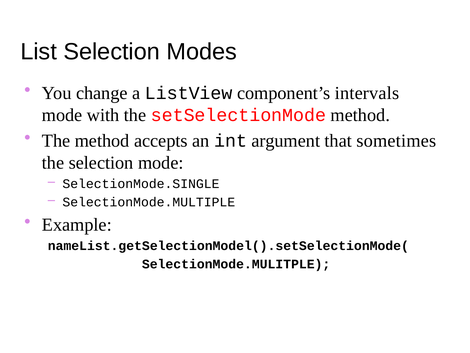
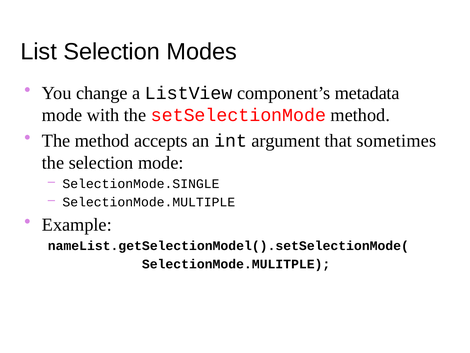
intervals: intervals -> metadata (367, 93)
